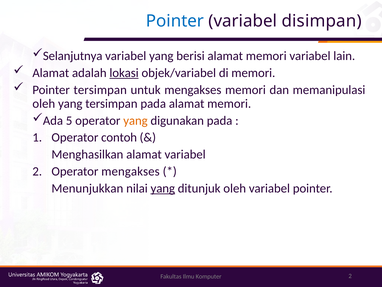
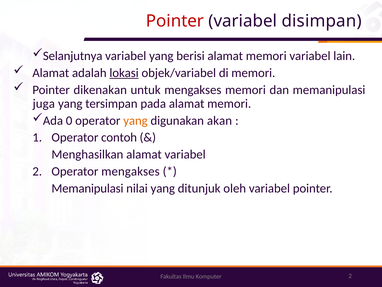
Pointer colour: blue -> red (175, 21)
Pointer tersimpan: tersimpan -> dikenakan (100, 90)
oleh: oleh -> juga (44, 103)
5: 5 -> 0 (69, 120)
digunakan pada: pada -> akan (219, 120)
Menunjukkan: Menunjukkan -> Memanipulasi (87, 188)
yang underline: present -> none (163, 188)
